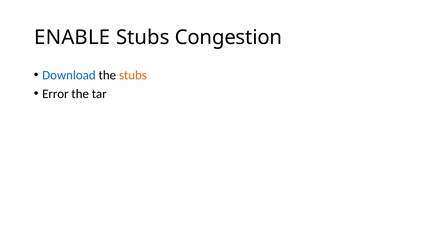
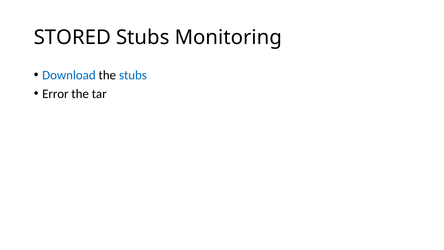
ENABLE: ENABLE -> STORED (72, 37)
Congestion: Congestion -> Monitoring (228, 37)
stubs colour: orange -> blue (133, 75)
